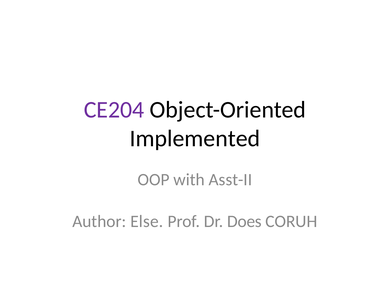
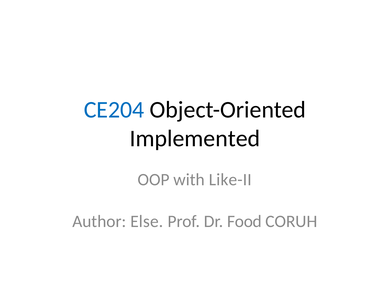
CE204 colour: purple -> blue (114, 110)
Asst-II: Asst-II -> Like-II (230, 179)
Does: Does -> Food (244, 221)
